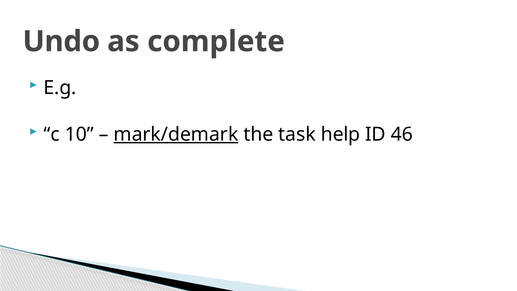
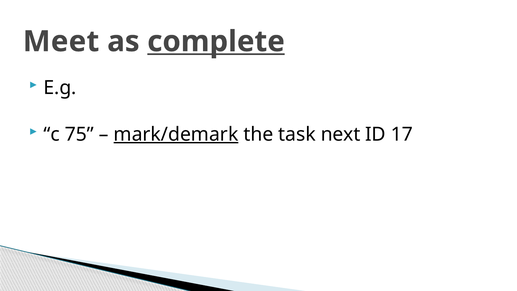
Undo: Undo -> Meet (61, 41)
complete underline: none -> present (216, 41)
10: 10 -> 75 (79, 134)
help: help -> next (341, 134)
46: 46 -> 17 (402, 134)
